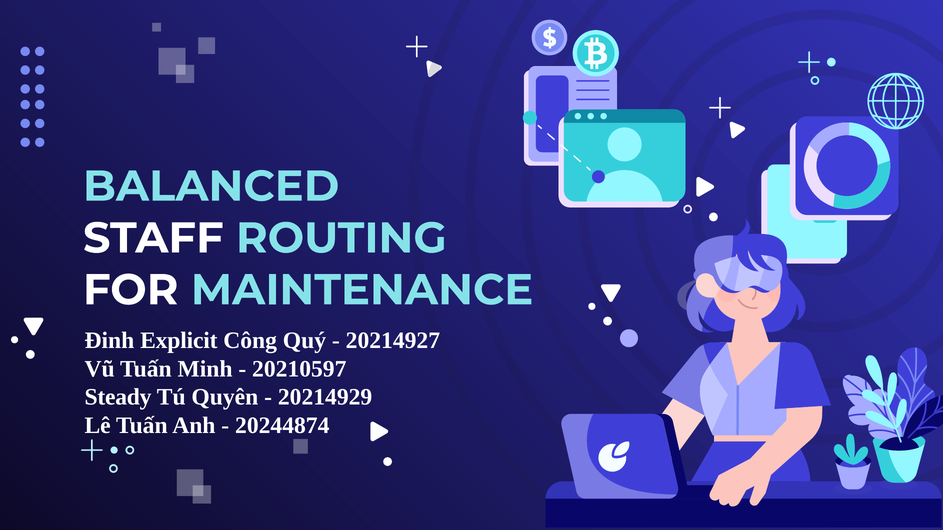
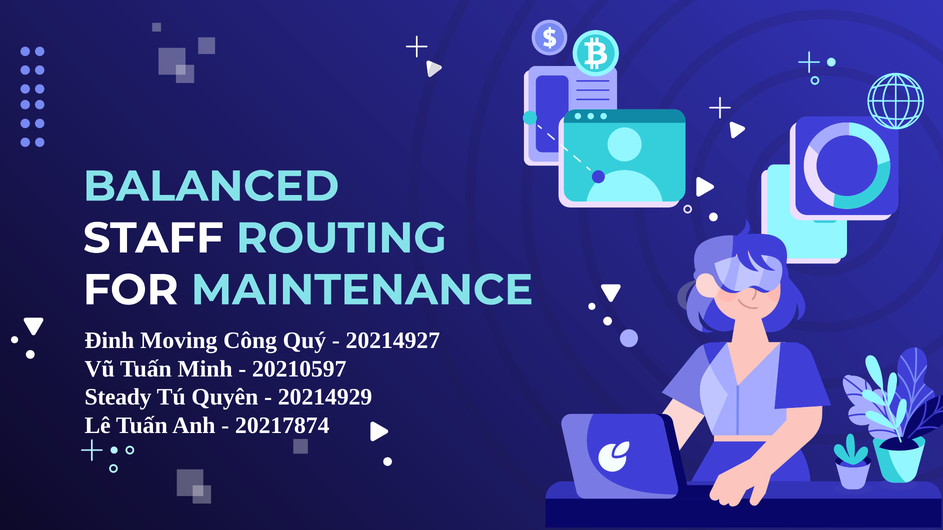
Explicit: Explicit -> Moving (179, 341)
20244874: 20244874 -> 20217874 (282, 426)
